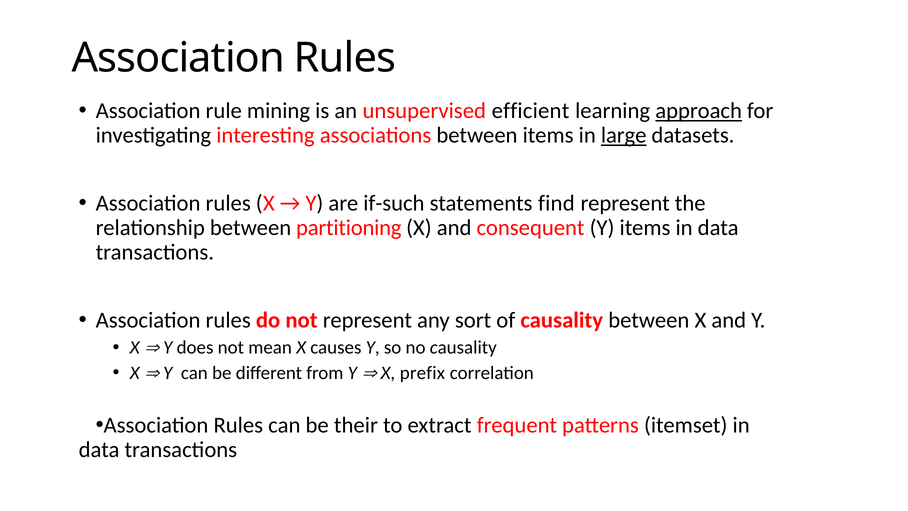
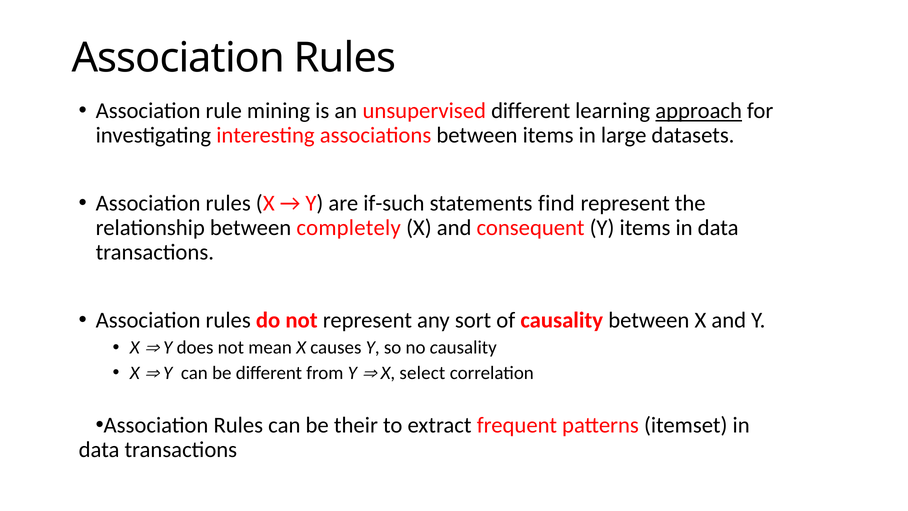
unsupervised efficient: efficient -> different (531, 111)
large underline: present -> none (624, 135)
partitioning: partitioning -> completely (349, 228)
prefix: prefix -> select (422, 373)
